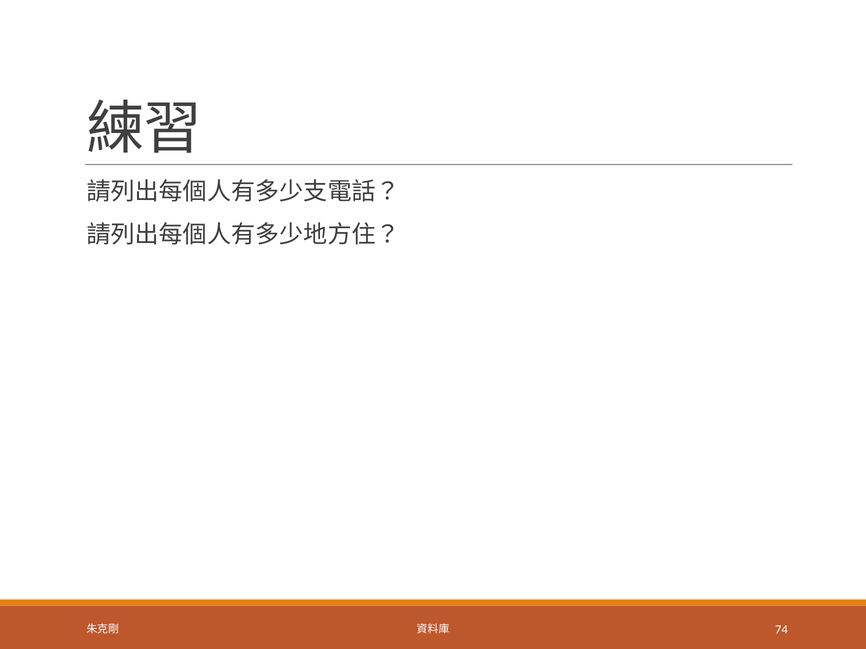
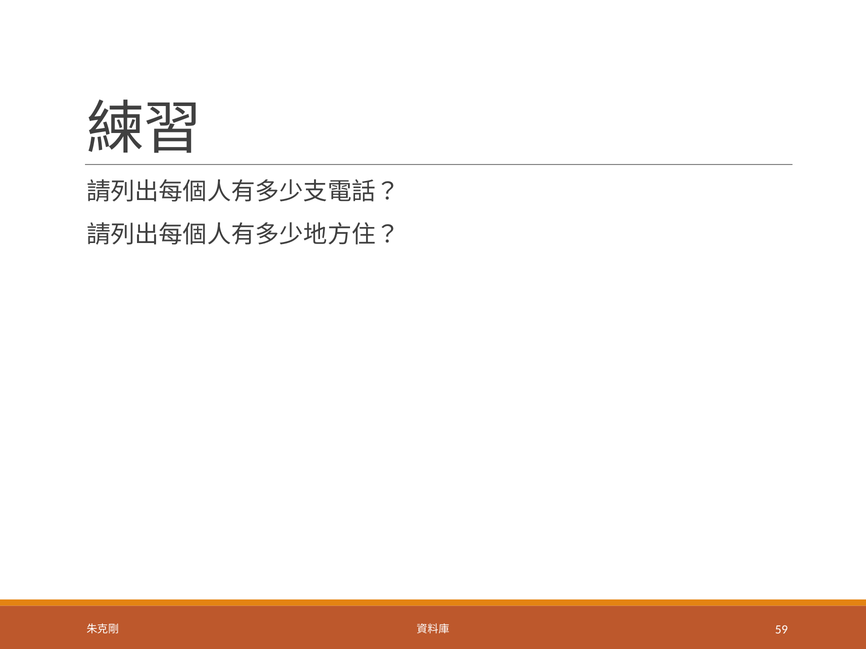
74: 74 -> 59 (781, 630)
